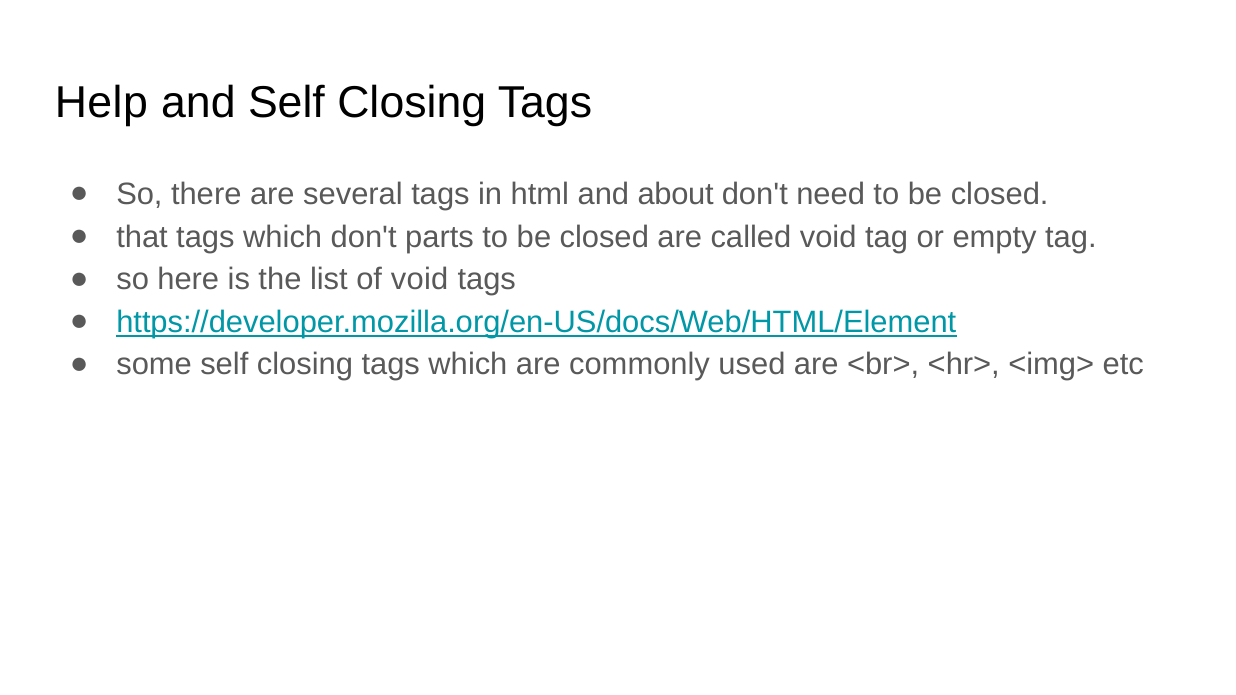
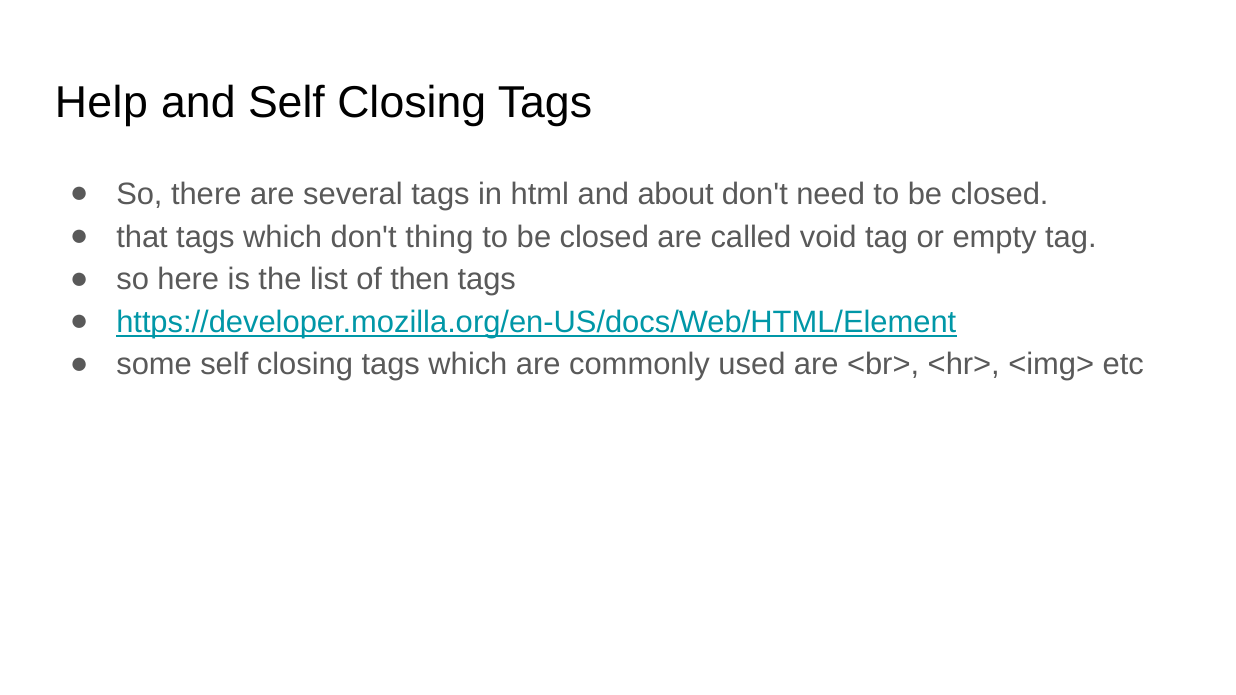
parts: parts -> thing (439, 237)
of void: void -> then (420, 280)
